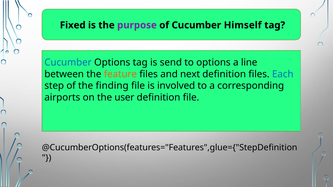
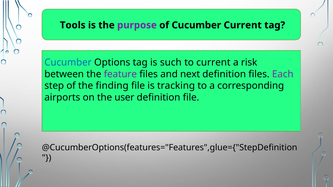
Fixed: Fixed -> Tools (73, 25)
Cucumber Himself: Himself -> Current (243, 25)
send: send -> such (171, 63)
to options: options -> current (213, 63)
line: line -> risk (249, 63)
feature colour: orange -> purple (120, 74)
Each colour: blue -> purple (283, 74)
involved: involved -> tracking (176, 86)
